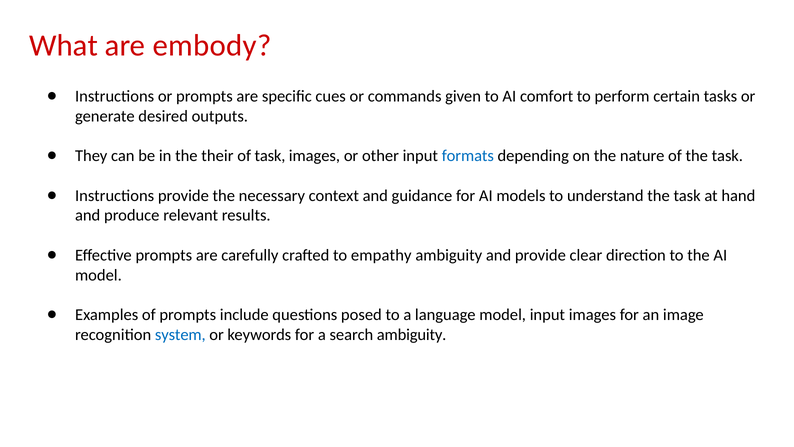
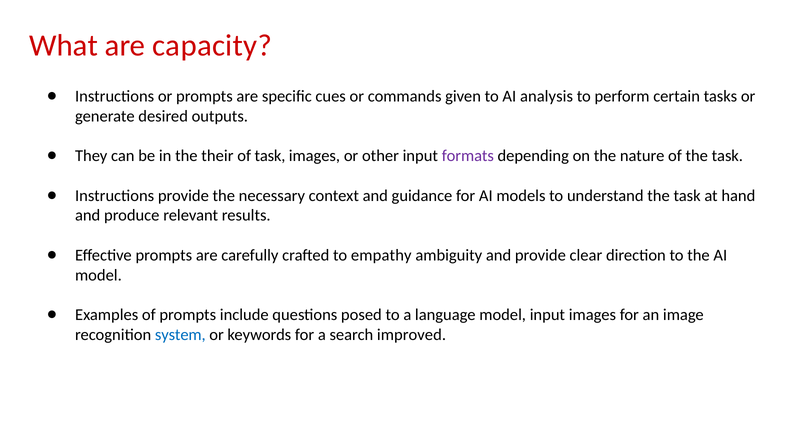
embody: embody -> capacity (212, 45)
comfort: comfort -> analysis (546, 96)
formats colour: blue -> purple (468, 156)
search ambiguity: ambiguity -> improved (412, 334)
